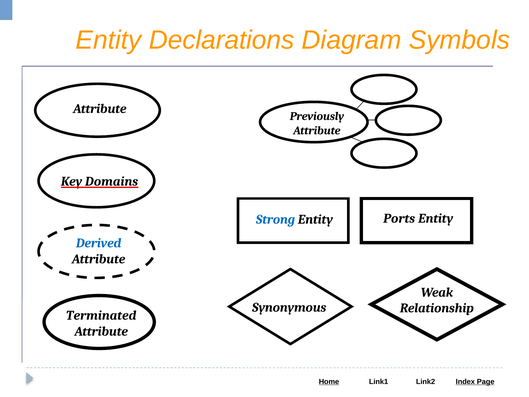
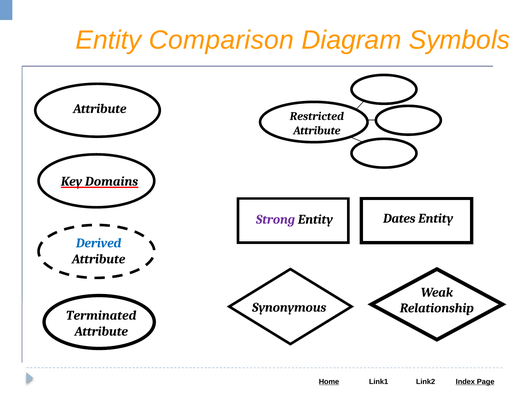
Declarations: Declarations -> Comparison (221, 40)
Previously: Previously -> Restricted (317, 116)
Ports: Ports -> Dates (399, 218)
Strong colour: blue -> purple (275, 219)
